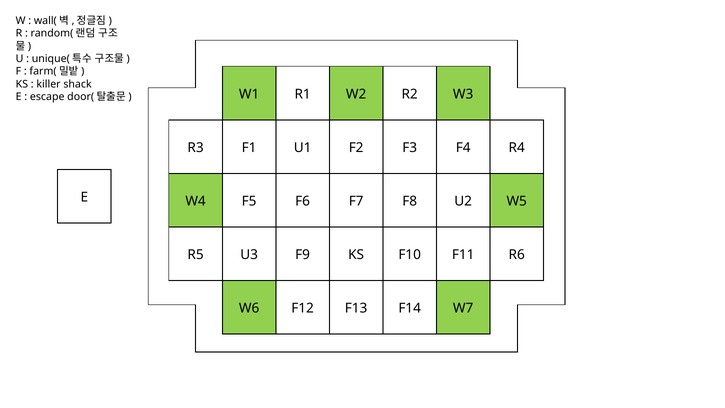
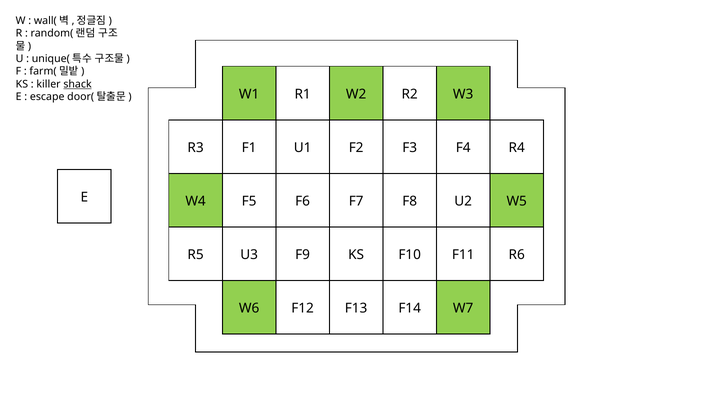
shack underline: none -> present (78, 84)
